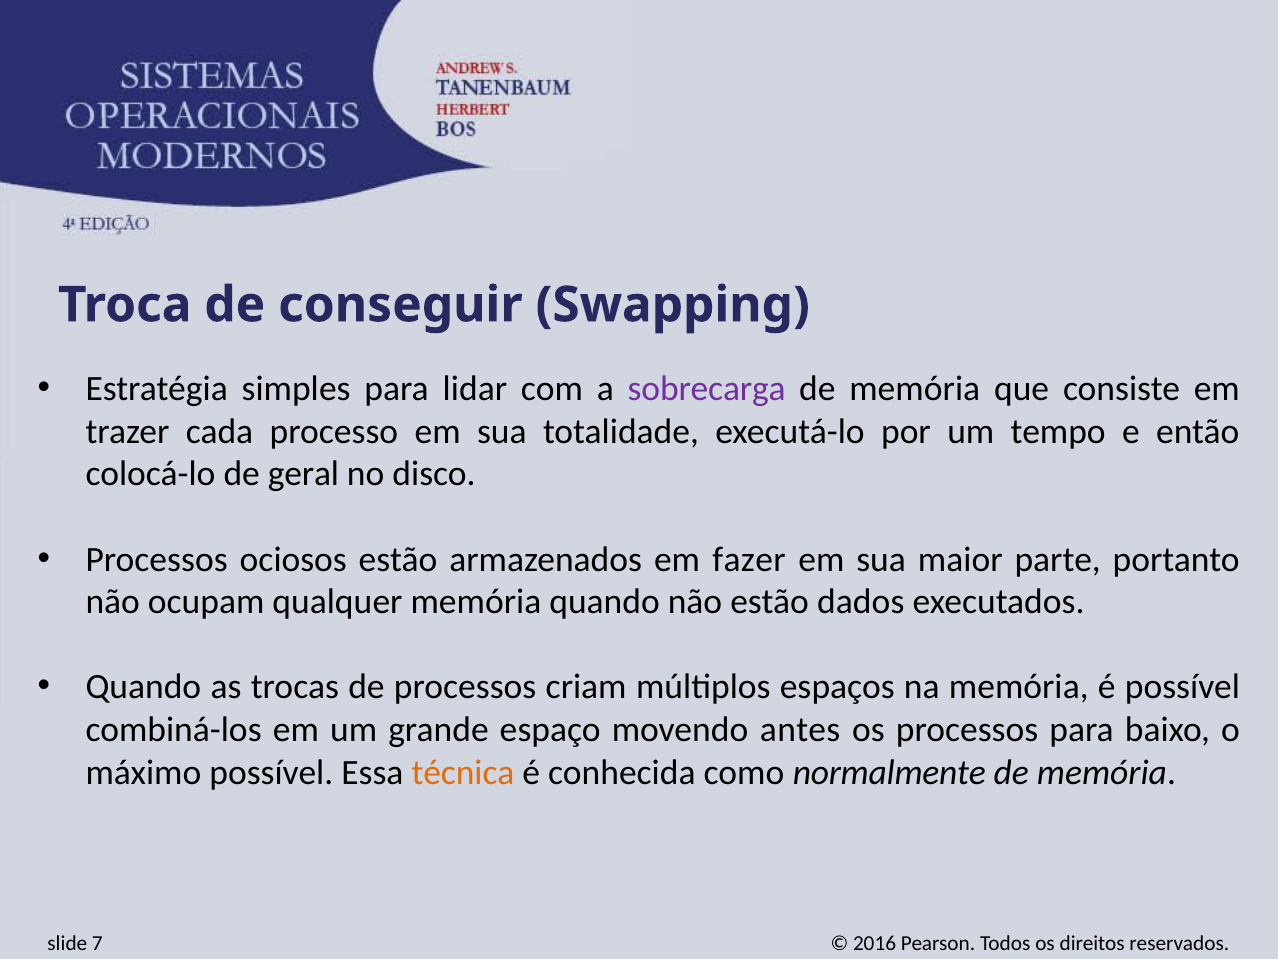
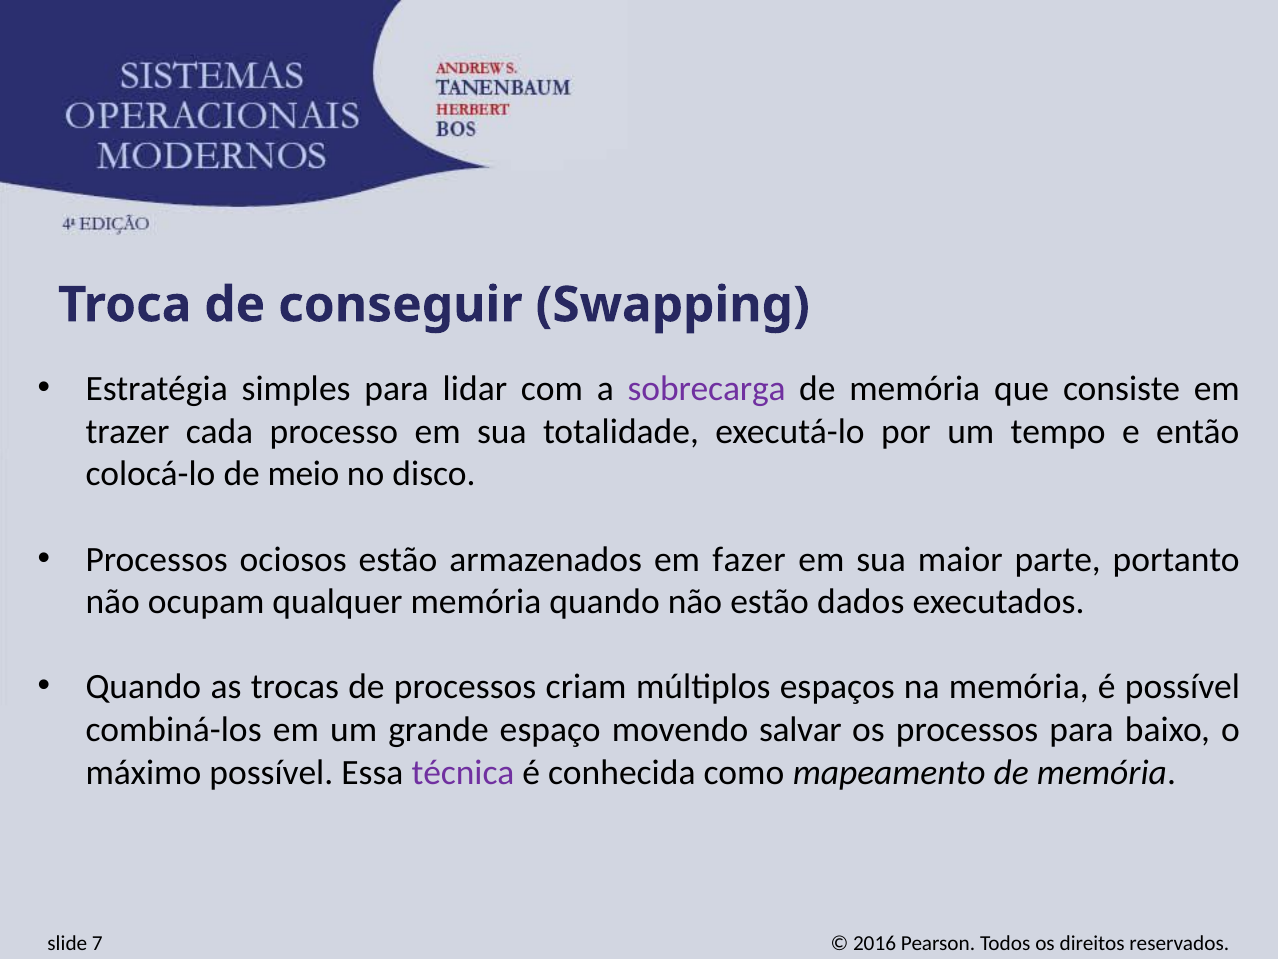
geral: geral -> meio (304, 474)
antes: antes -> salvar (800, 729)
técnica colour: orange -> purple (463, 772)
normalmente: normalmente -> mapeamento (889, 772)
